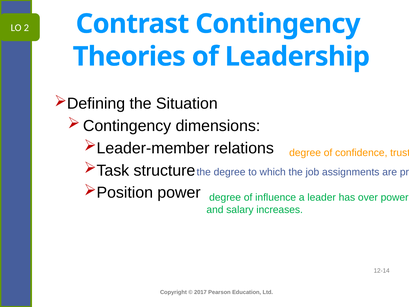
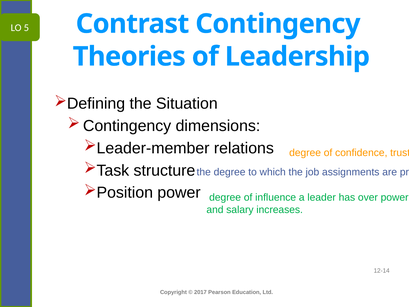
2: 2 -> 5 (26, 28)
